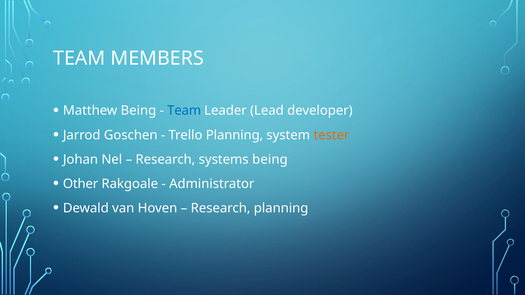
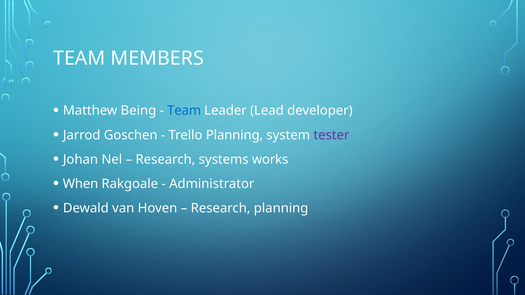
tester colour: orange -> purple (331, 135)
systems being: being -> works (270, 160)
Other: Other -> When (81, 184)
